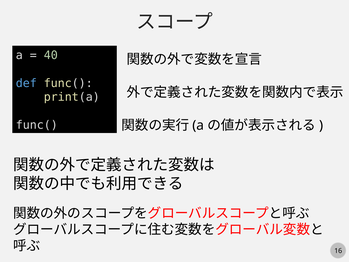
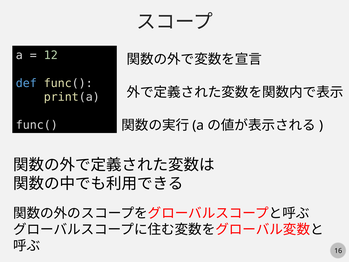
40: 40 -> 12 (51, 55)
